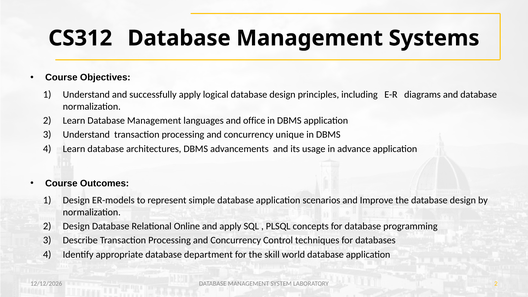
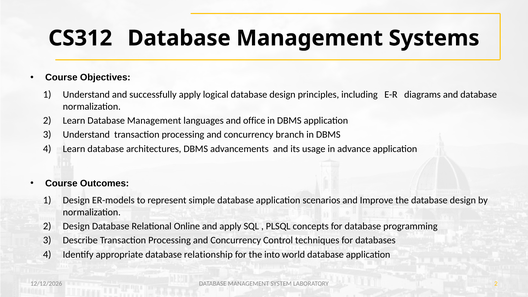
unique: unique -> branch (290, 135)
department: department -> relationship (208, 254)
skill: skill -> into (272, 254)
